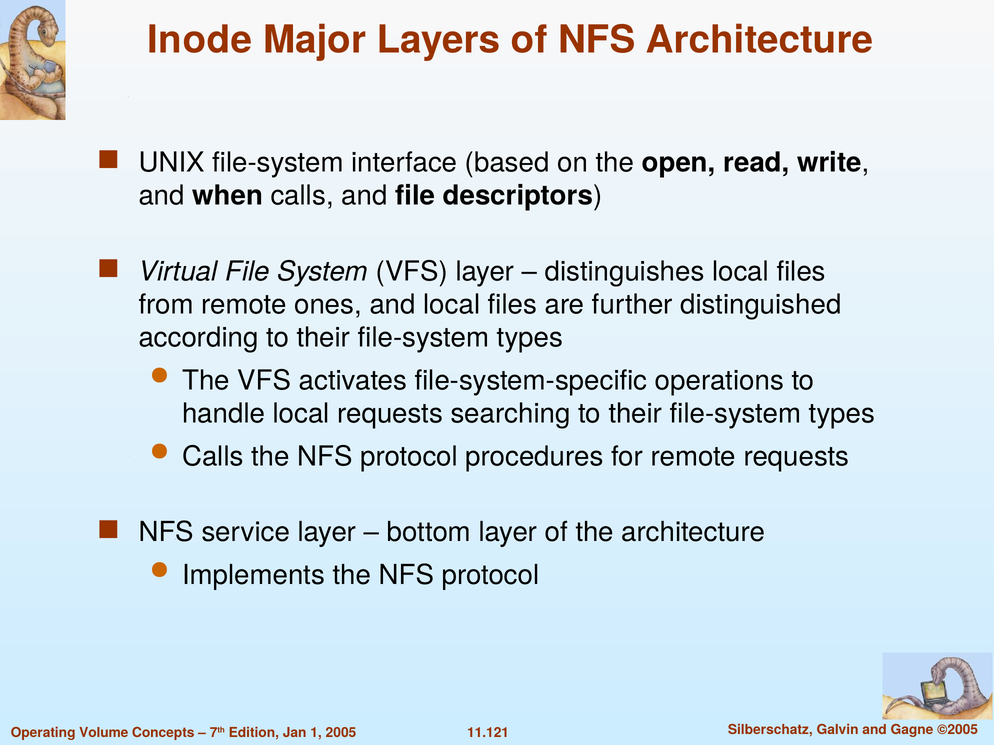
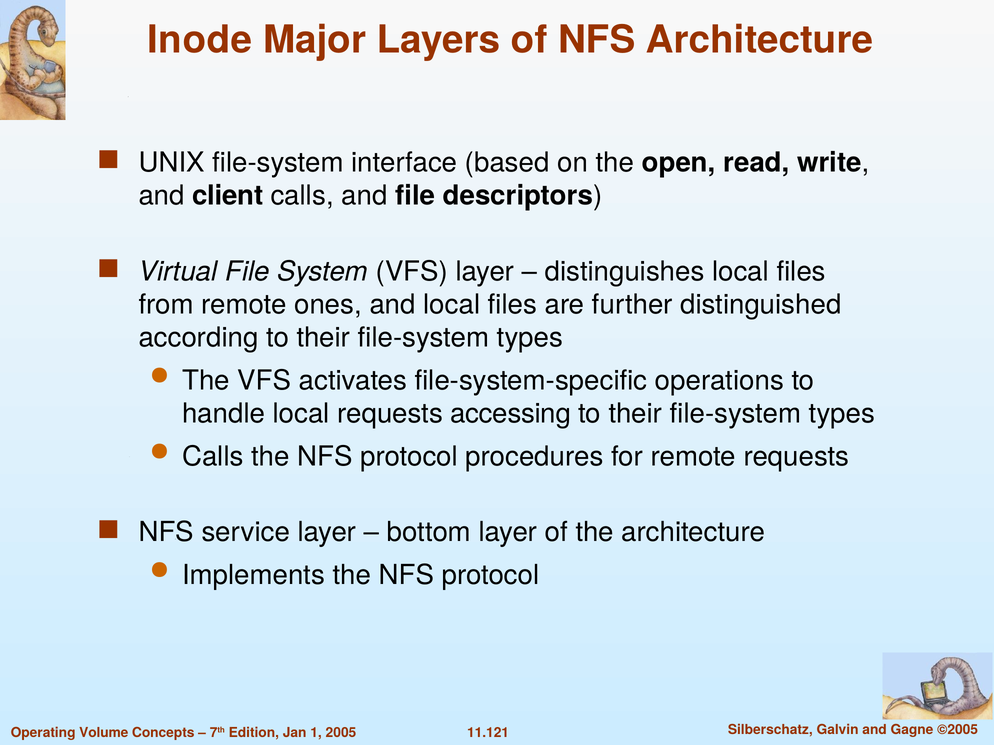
when: when -> client (228, 196)
searching: searching -> accessing (511, 414)
